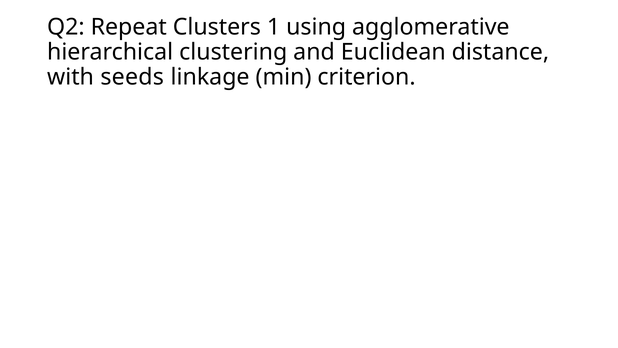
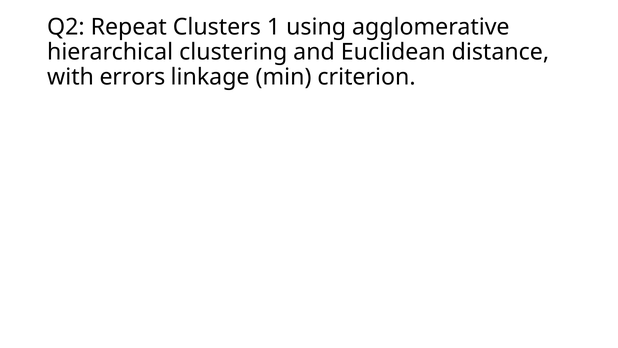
seeds: seeds -> errors (132, 77)
